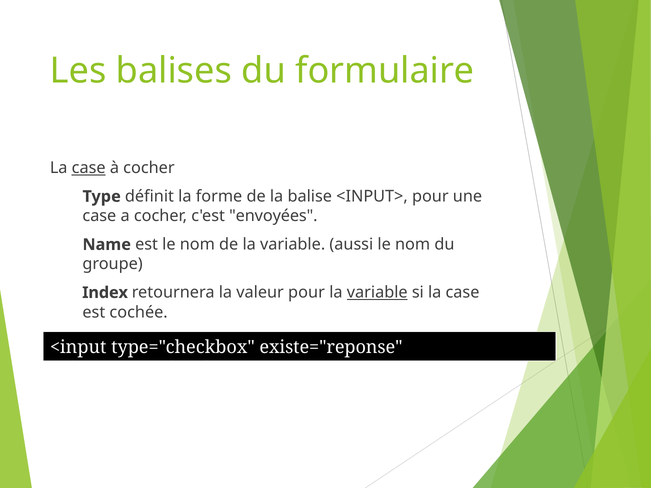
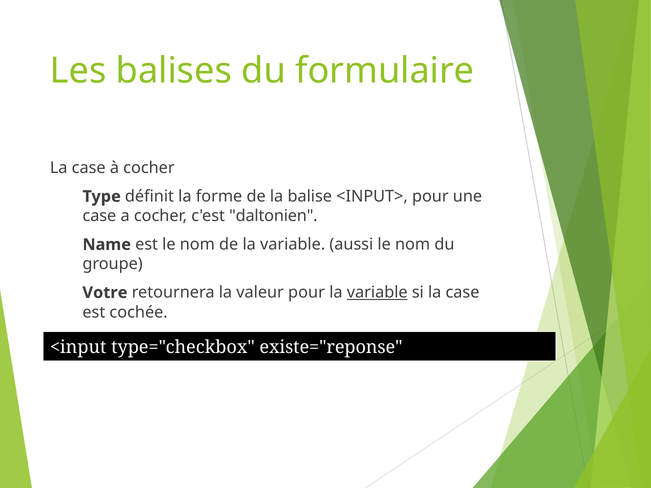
case underline: present -> none (89, 168)
envoyées: envoyées -> daltonien (273, 216)
Index: Index -> Votre (105, 293)
